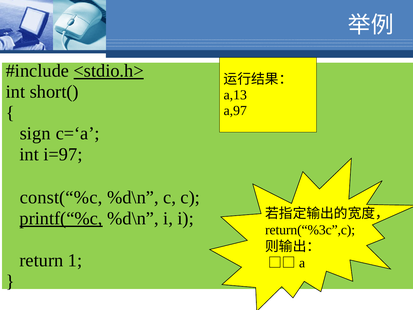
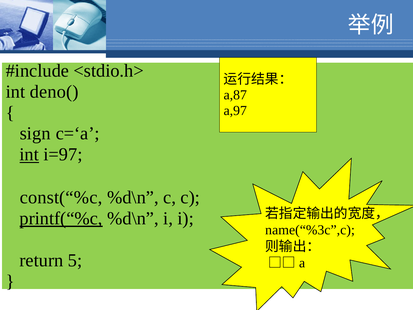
<stdio.h> underline: present -> none (109, 71)
short(: short( -> deno( (54, 92)
a,13: a,13 -> a,87 (235, 95)
int underline: none -> present (29, 154)
return(“%3c”,c: return(“%3c”,c -> name(“%3c”,c (310, 230)
1: 1 -> 5 (75, 260)
